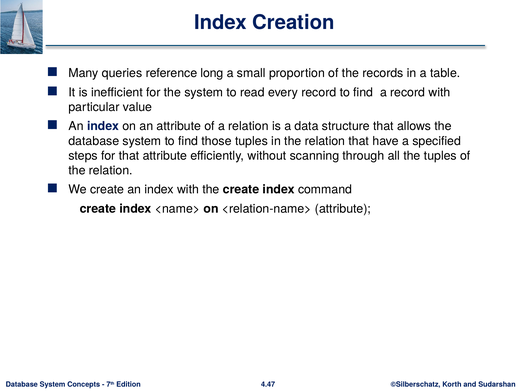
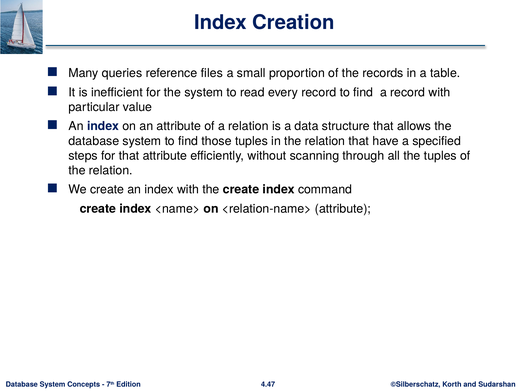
long: long -> files (212, 73)
